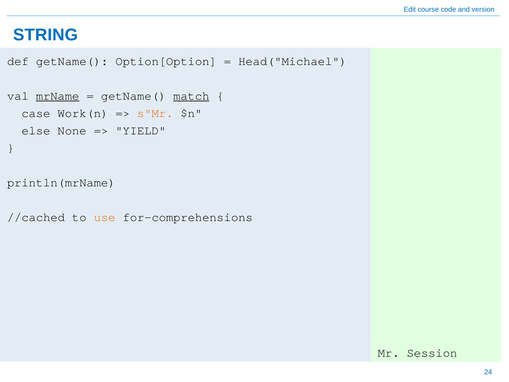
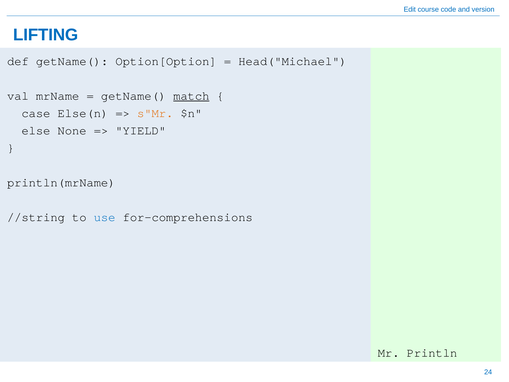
STRING: STRING -> LIFTING (46, 35)
mrName underline: present -> none (58, 96)
Work(n: Work(n -> Else(n (83, 113)
//cached: //cached -> //string (36, 217)
use colour: orange -> blue (105, 217)
Session: Session -> Println (432, 352)
